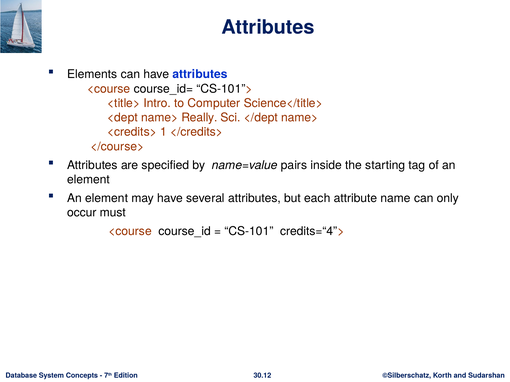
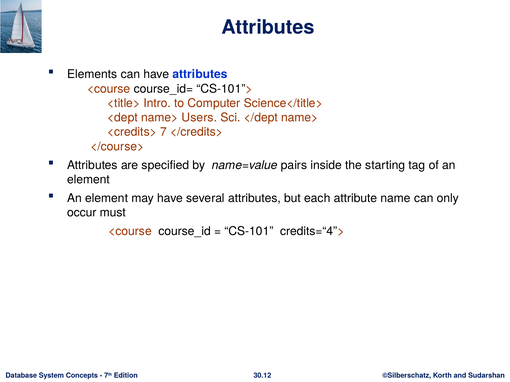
Really: Really -> Users (199, 118)
1: 1 -> 7 (163, 132)
